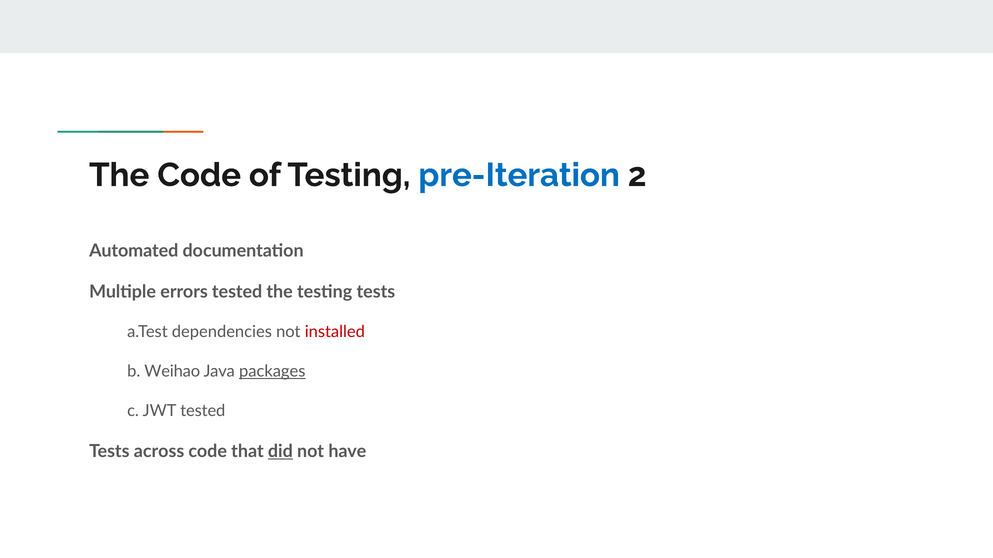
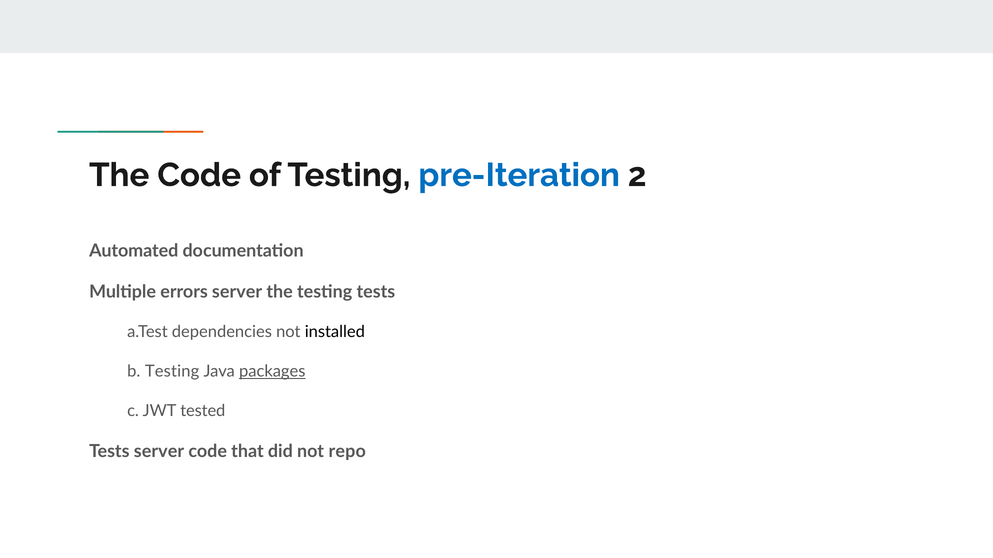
errors tested: tested -> server (237, 292)
installed colour: red -> black (335, 332)
b Weihao: Weihao -> Testing (172, 372)
Tests across: across -> server (159, 452)
did underline: present -> none (280, 452)
have: have -> repo (347, 452)
